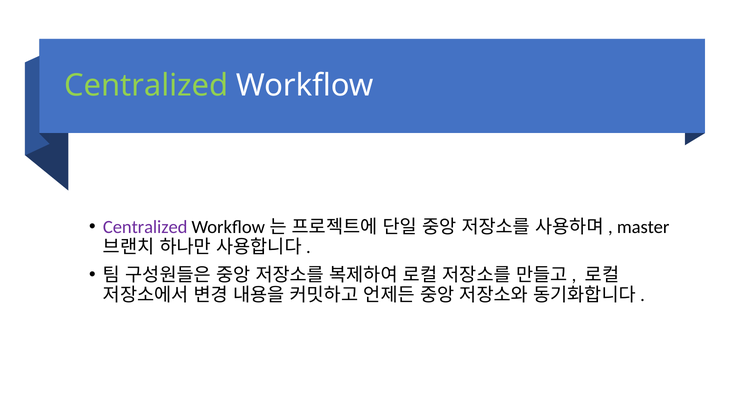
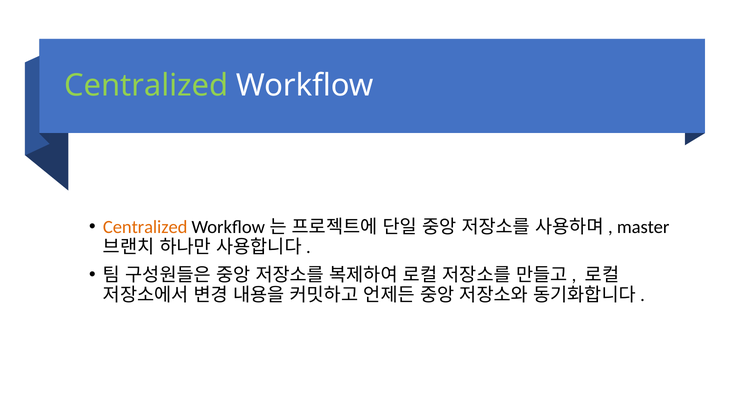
Centralized colour: purple -> orange (145, 227)
